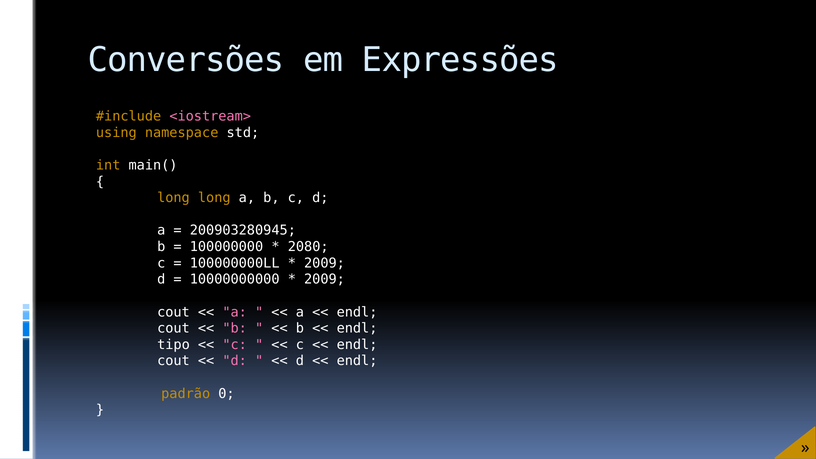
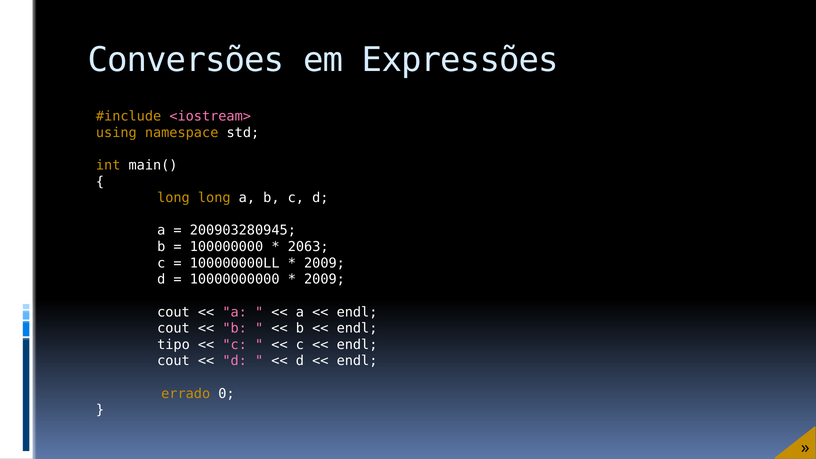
2080: 2080 -> 2063 (308, 247)
padrão: padrão -> errado (186, 394)
